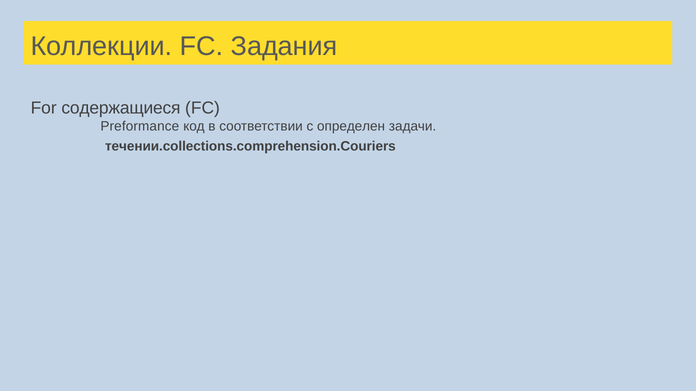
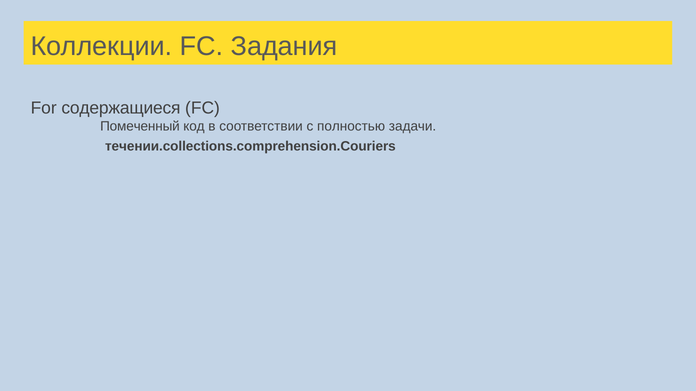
Preformance: Preformance -> Помеченный (140, 127)
определен: определен -> полностью (351, 127)
